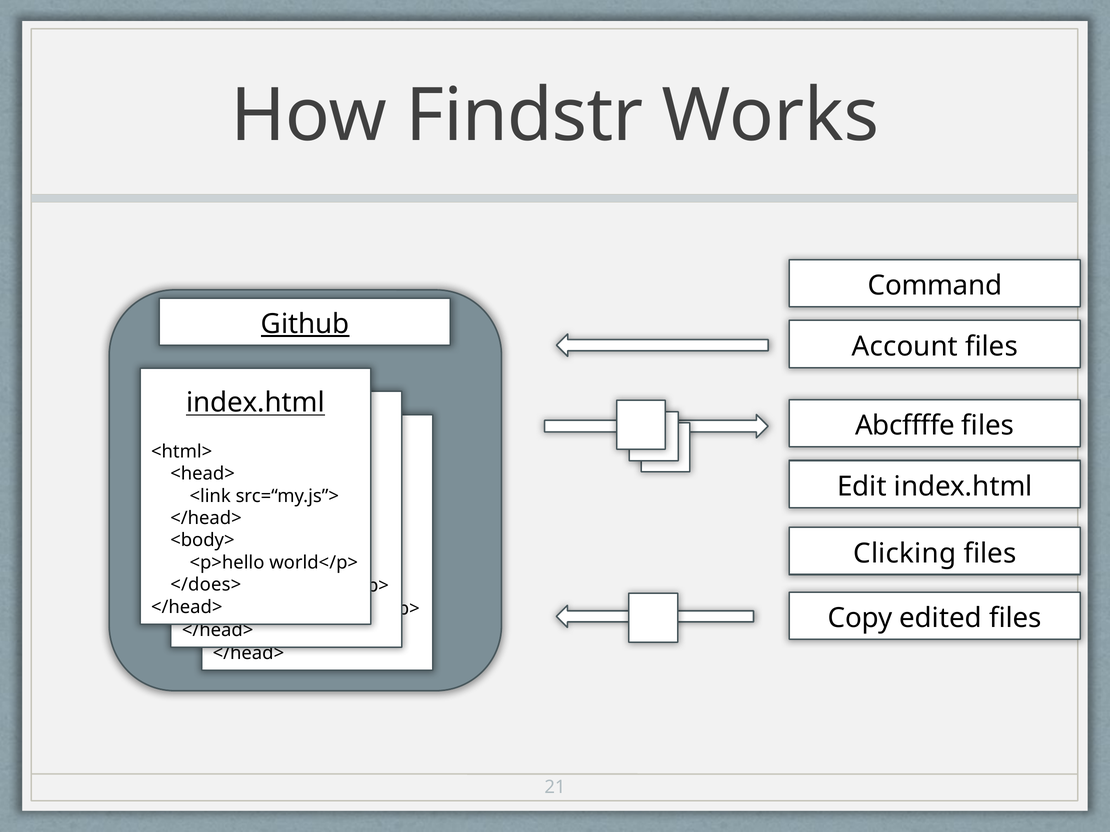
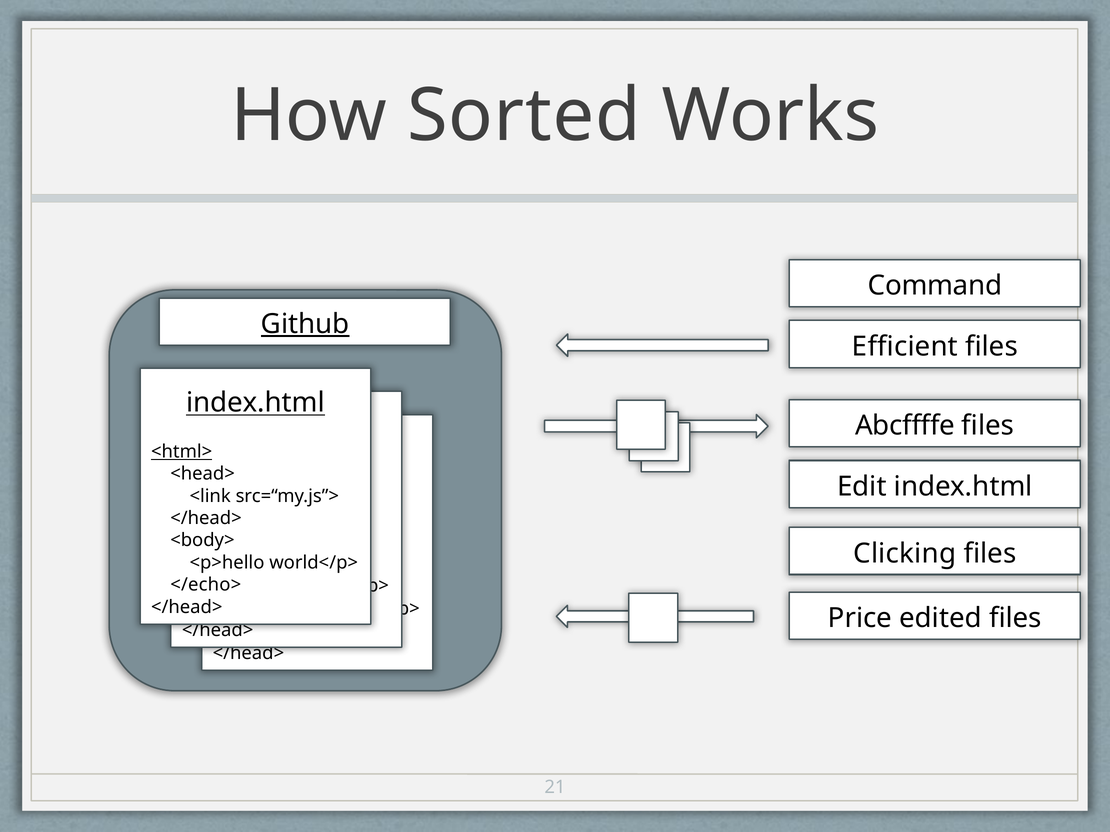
Findstr: Findstr -> Sorted (524, 116)
Account: Account -> Efficient (905, 347)
<html> underline: none -> present (182, 452)
</does>: </does> -> </echo> (206, 585)
Copy: Copy -> Price (860, 619)
